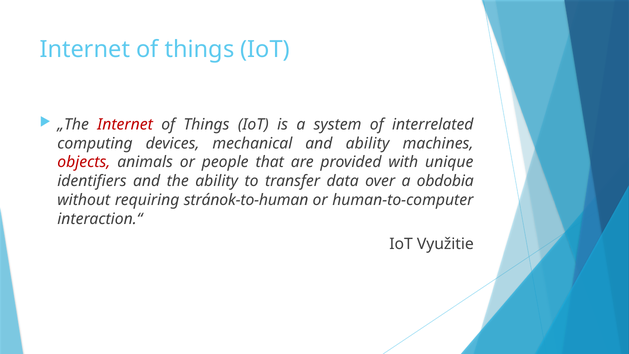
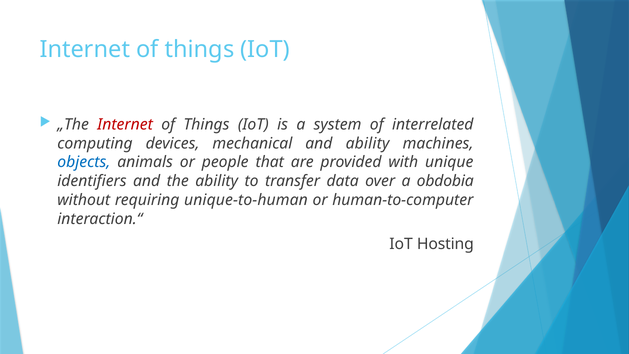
objects colour: red -> blue (84, 162)
stránok-to-human: stránok-to-human -> unique-to-human (246, 200)
Využitie: Využitie -> Hosting (445, 244)
